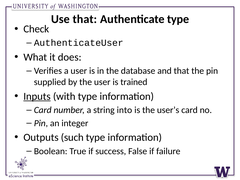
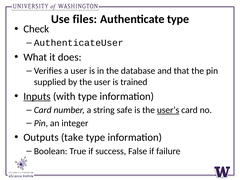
Use that: that -> files (85, 19)
into: into -> safe (124, 110)
user’s underline: none -> present (168, 110)
such: such -> take (72, 137)
